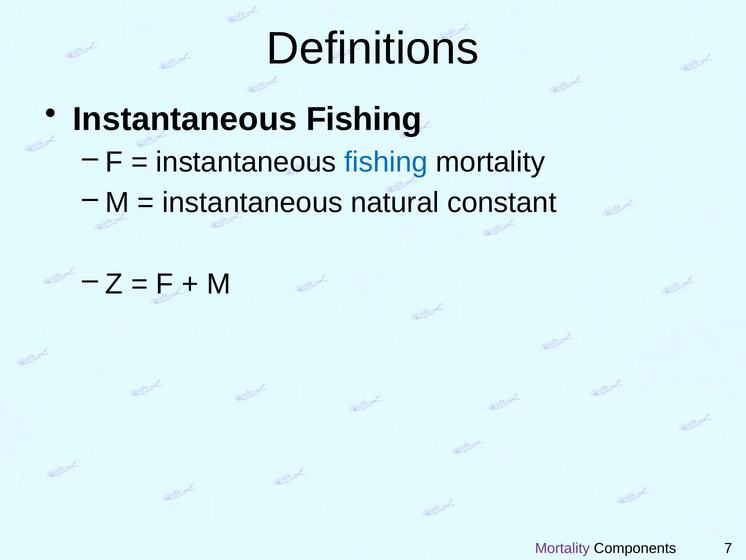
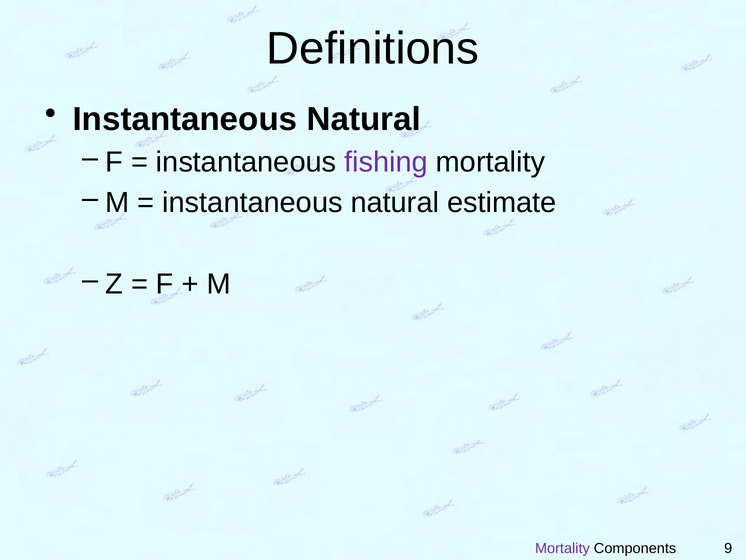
Fishing: Fishing -> Natural (364, 119)
fishing colour: blue -> purple (386, 162)
constant: constant -> estimate (502, 203)
7: 7 -> 9 (728, 548)
